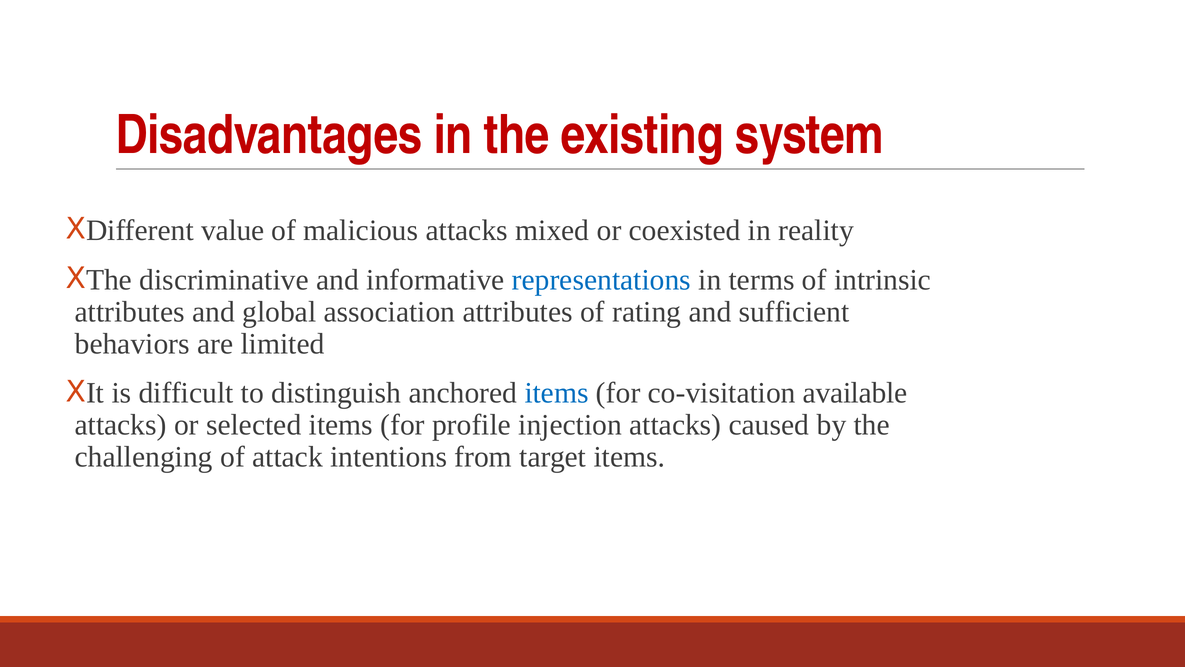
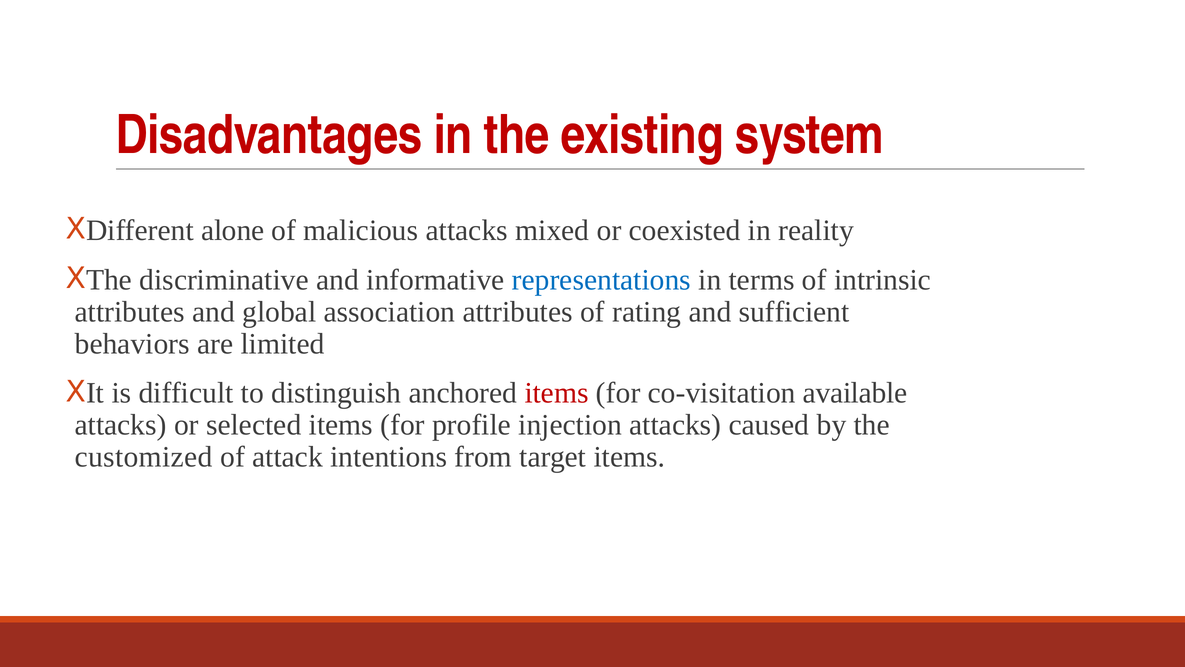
value: value -> alone (233, 230)
items colour: blue -> red (557, 393)
challenging: challenging -> customized (144, 457)
